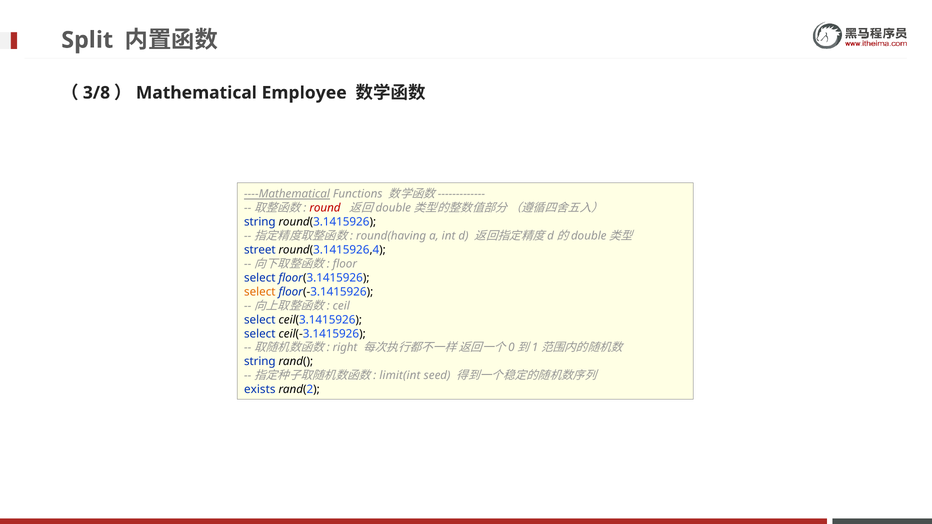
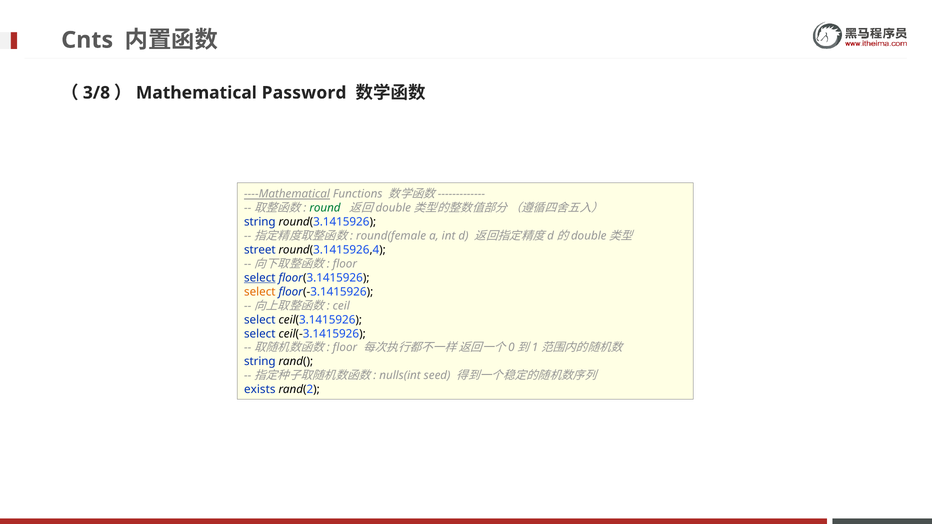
Split: Split -> Cnts (87, 40)
Employee: Employee -> Password (304, 93)
round colour: red -> green (325, 208)
round(having: round(having -> round(female (391, 236)
select underline: none -> present (260, 278)
right: right -> floor (345, 348)
limit(int: limit(int -> nulls(int (400, 376)
